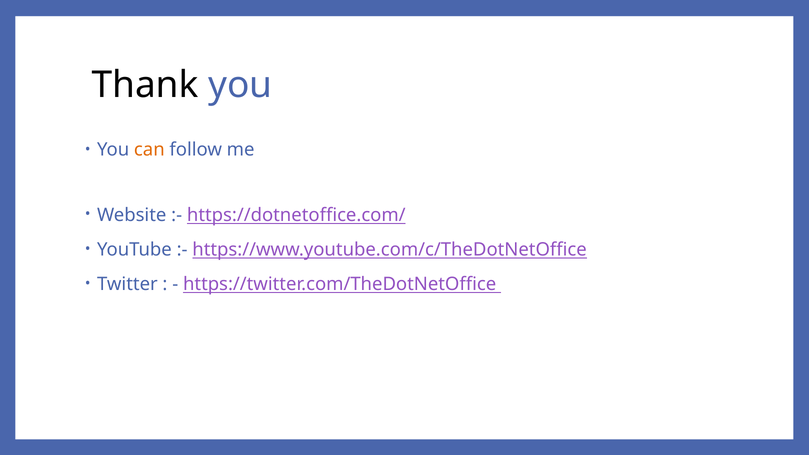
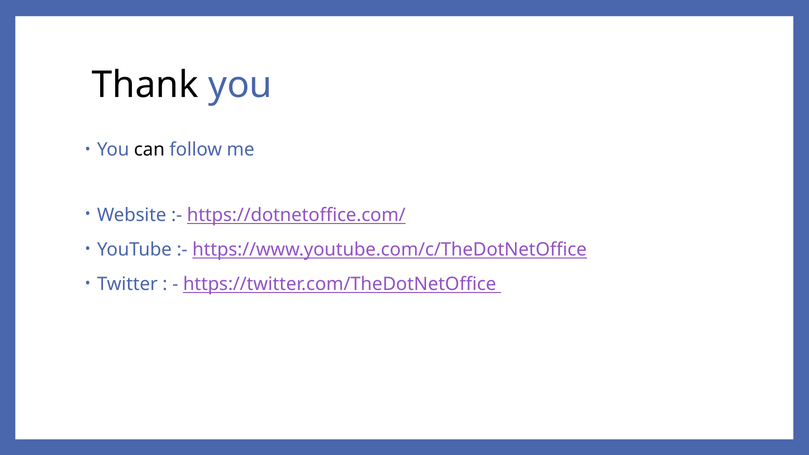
can colour: orange -> black (149, 149)
